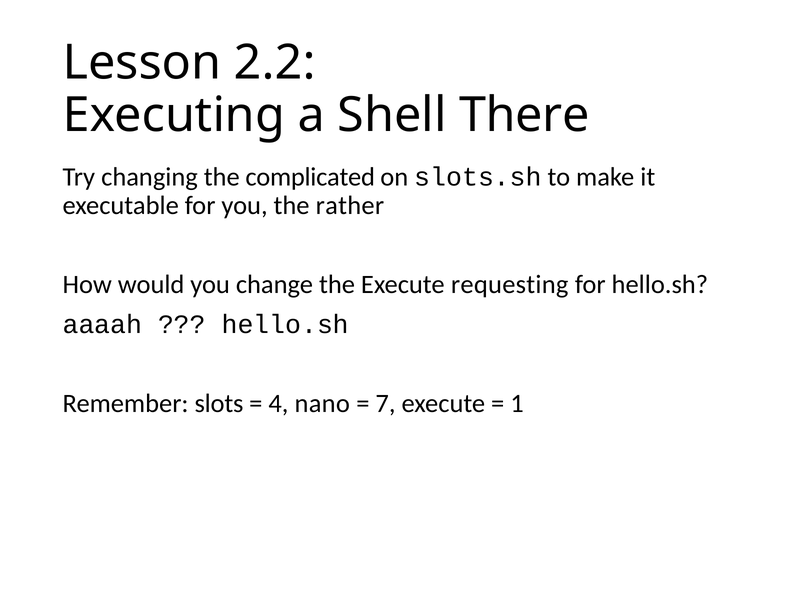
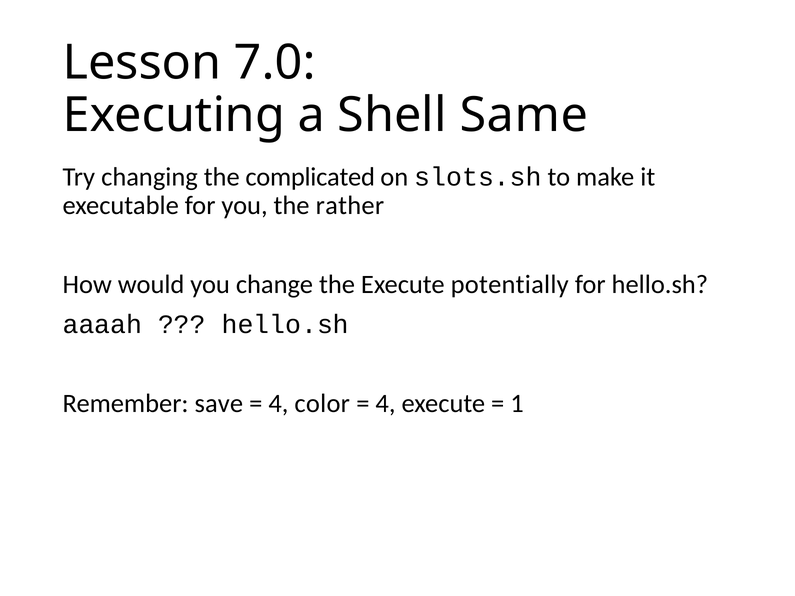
2.2: 2.2 -> 7.0 (275, 63)
There: There -> Same (524, 115)
requesting: requesting -> potentially (510, 285)
slots: slots -> save (219, 404)
nano: nano -> color (322, 404)
7: 7 -> 4 (386, 404)
